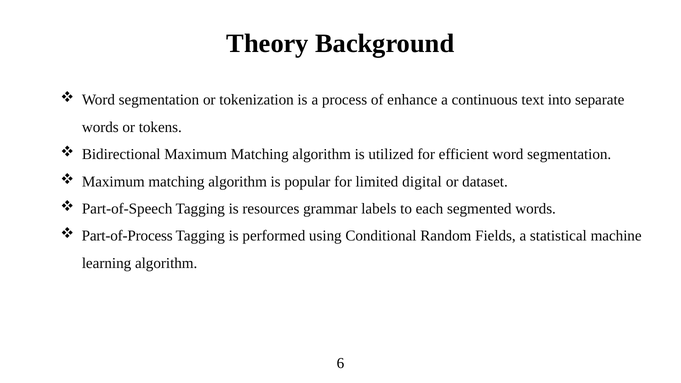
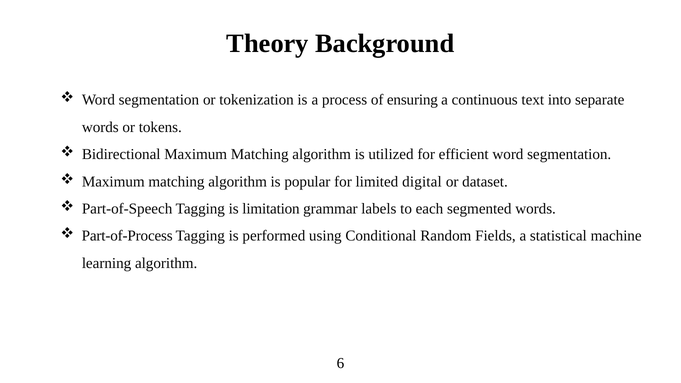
enhance: enhance -> ensuring (412, 100)
resources: resources -> limitation (271, 209)
